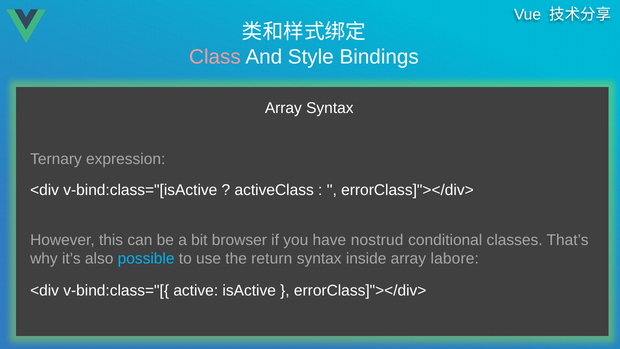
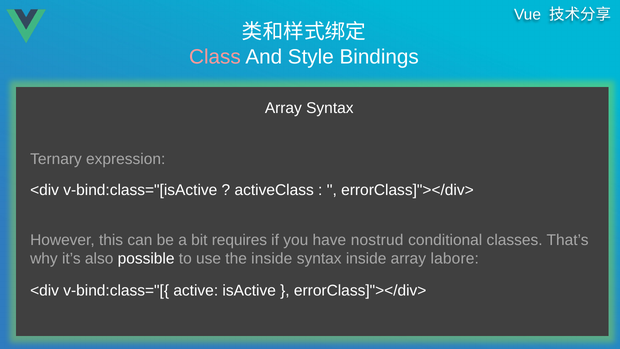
browser: browser -> requires (239, 240)
possible colour: light blue -> white (146, 258)
the return: return -> inside (272, 258)
